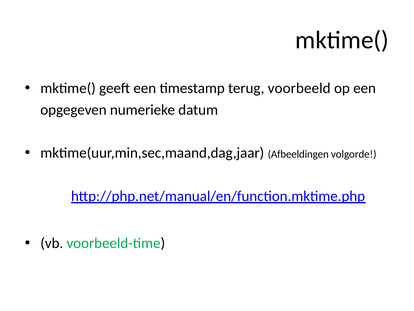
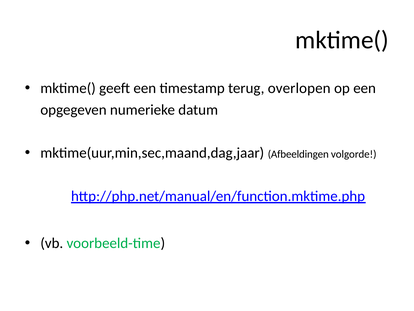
voorbeeld: voorbeeld -> overlopen (299, 88)
